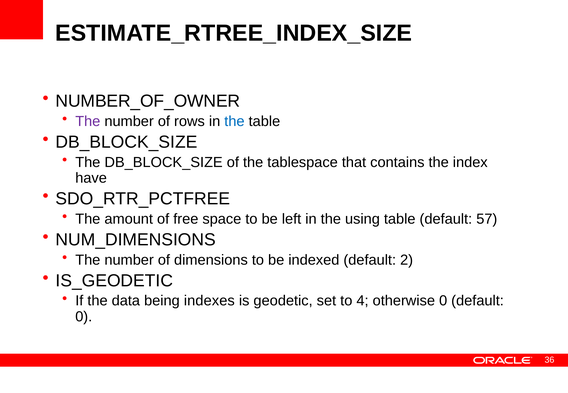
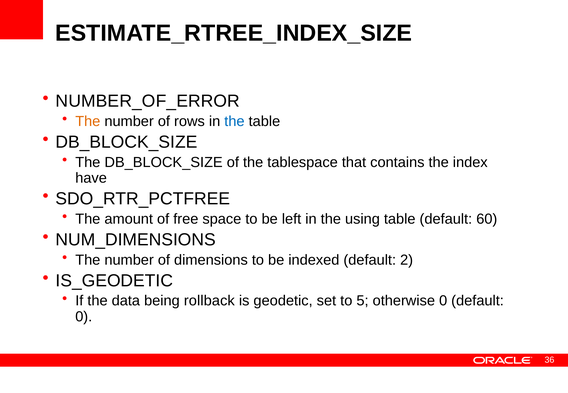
NUMBER_OF_OWNER: NUMBER_OF_OWNER -> NUMBER_OF_ERROR (148, 101)
The colour: purple -> orange (88, 121)
57: 57 -> 60 (487, 219)
indexes: indexes -> rollback (209, 301)
4: 4 -> 5 (363, 301)
